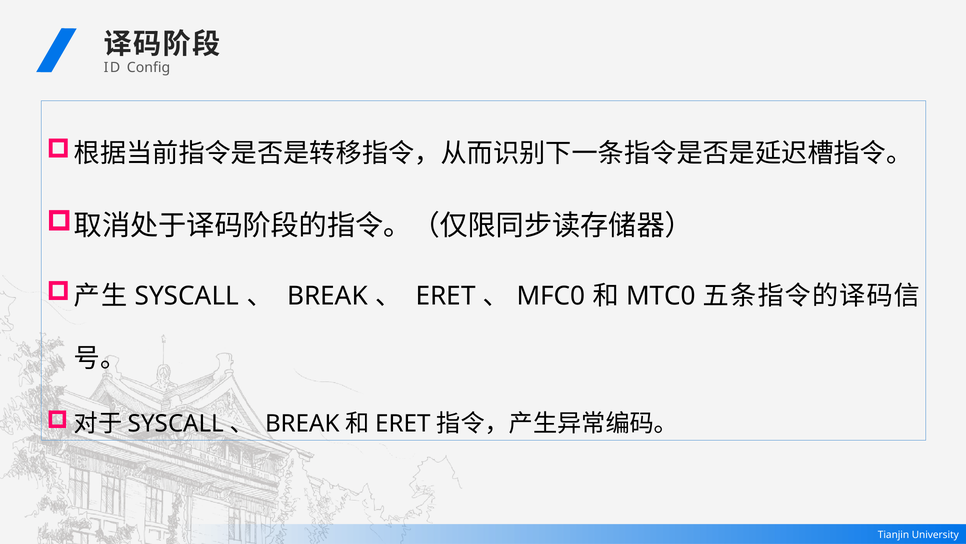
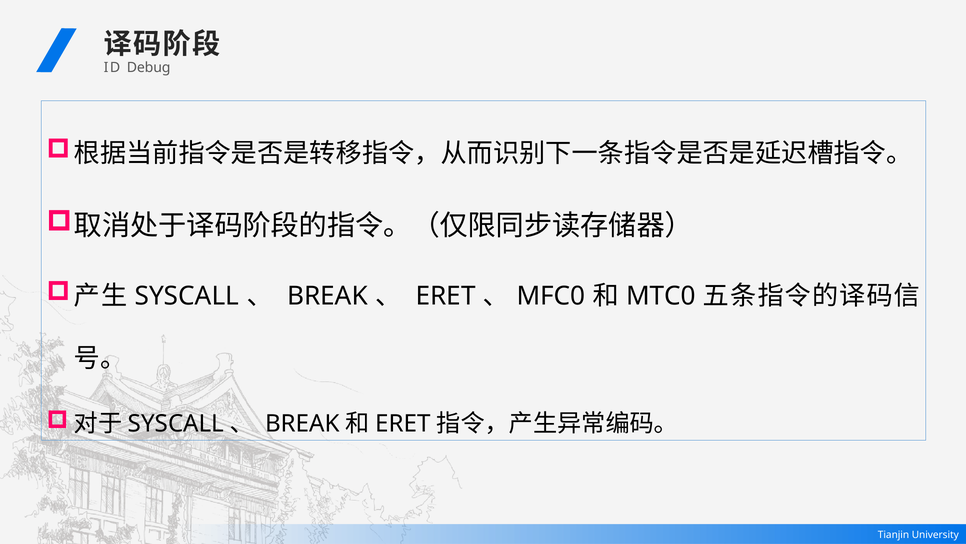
Config: Config -> Debug (149, 68)
